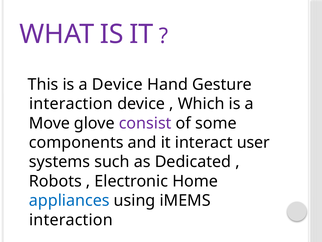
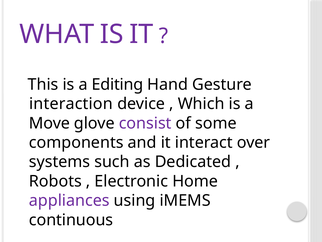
a Device: Device -> Editing (117, 84)
user: user -> over (253, 142)
appliances colour: blue -> purple (69, 200)
interaction: interaction -> continuous (71, 220)
